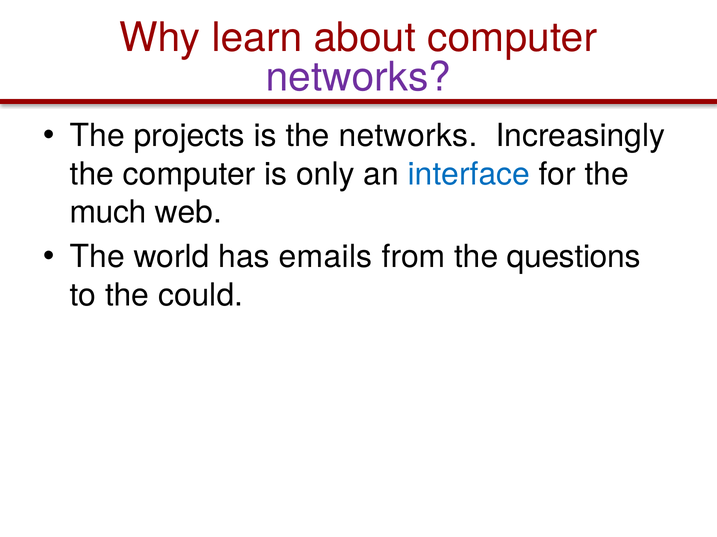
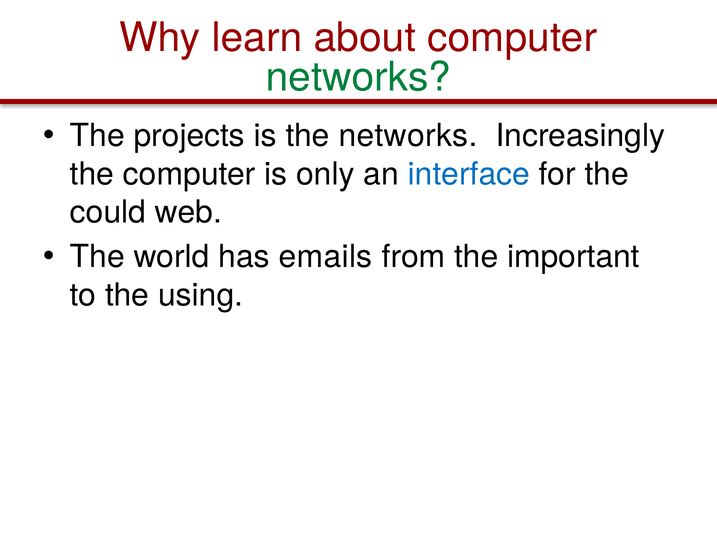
networks colour: purple -> green (358, 77)
much: much -> could (108, 213)
questions: questions -> important (574, 257)
could: could -> using (201, 296)
